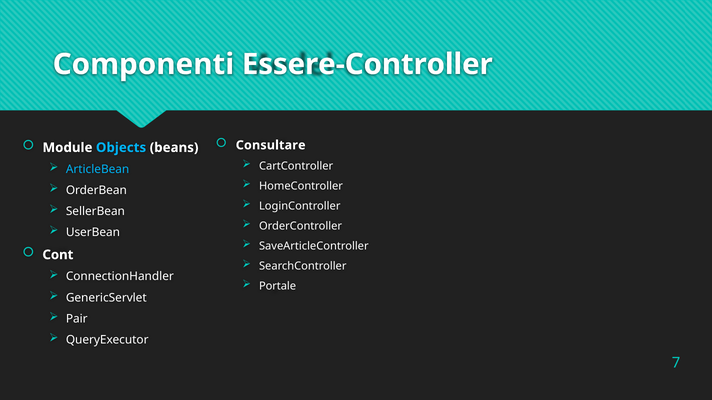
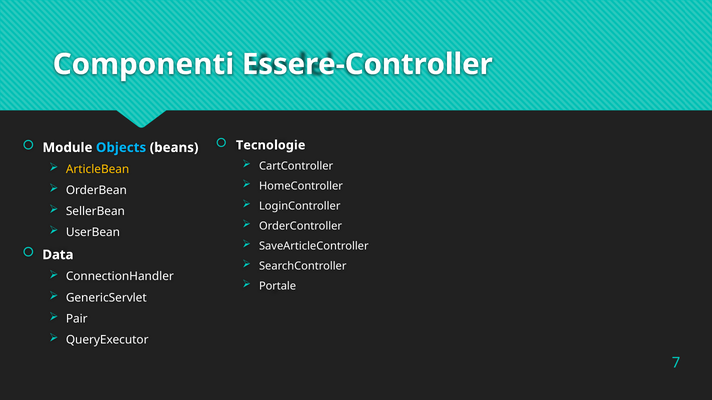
Consultare: Consultare -> Tecnologie (271, 145)
ArticleBean colour: light blue -> yellow (98, 170)
Cont: Cont -> Data (58, 255)
